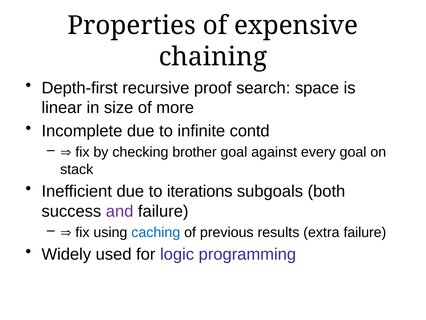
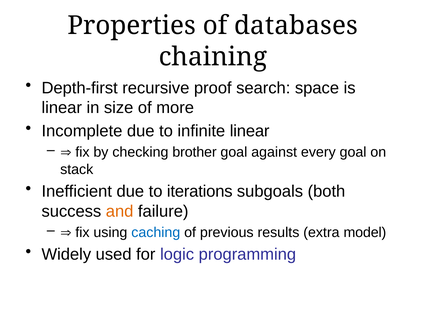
expensive: expensive -> databases (296, 26)
infinite contd: contd -> linear (250, 131)
and colour: purple -> orange (120, 211)
extra failure: failure -> model (365, 232)
